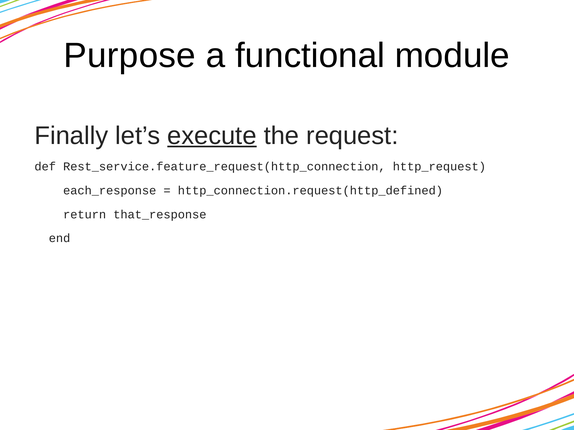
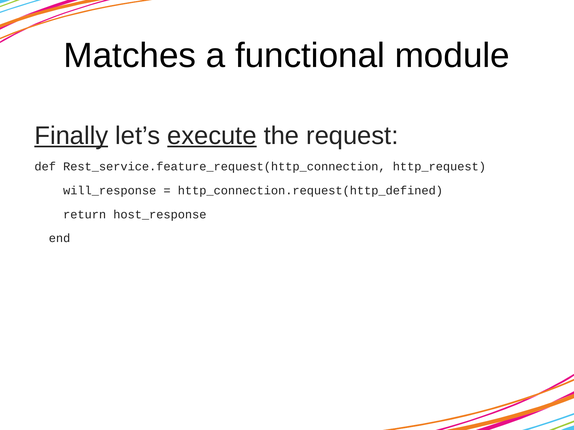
Purpose: Purpose -> Matches (130, 56)
Finally underline: none -> present (71, 136)
each_response: each_response -> will_response (110, 191)
that_response: that_response -> host_response (160, 215)
